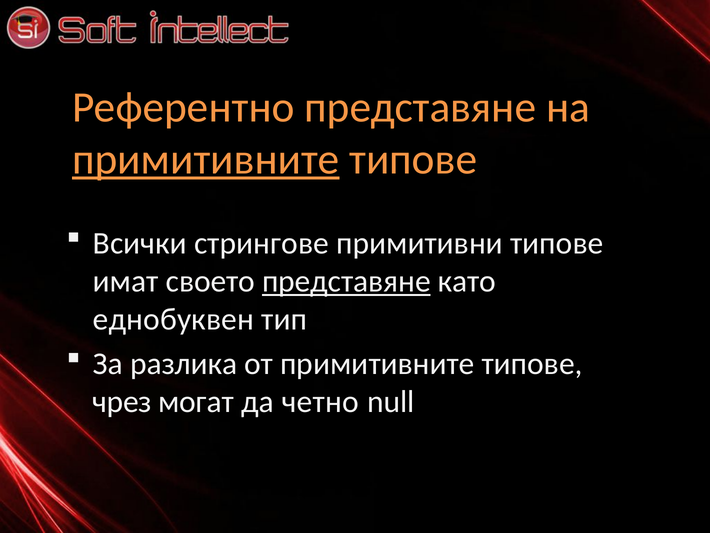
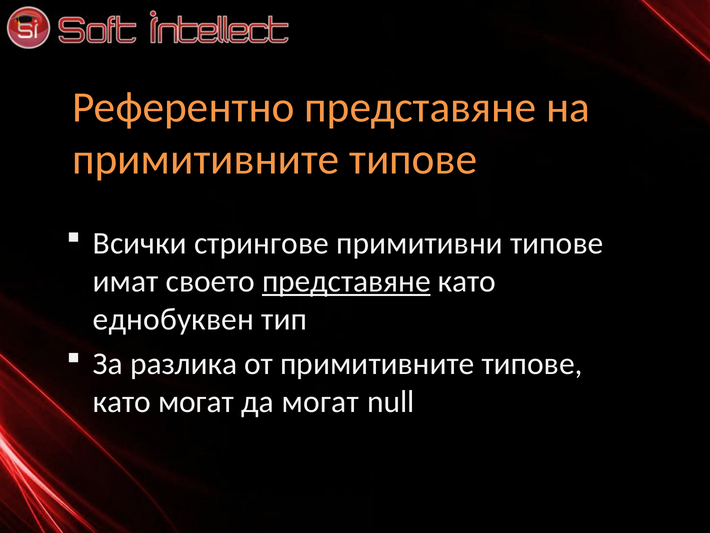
примитивните underline: present -> none (206, 159)
чрез: чрез -> като (122, 401)
да четно: четно -> могат (320, 401)
